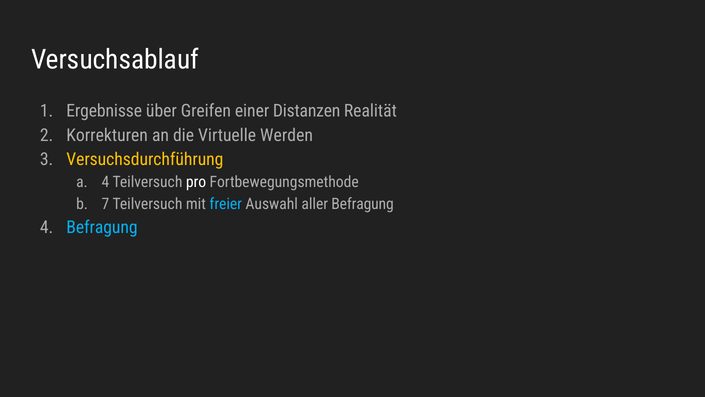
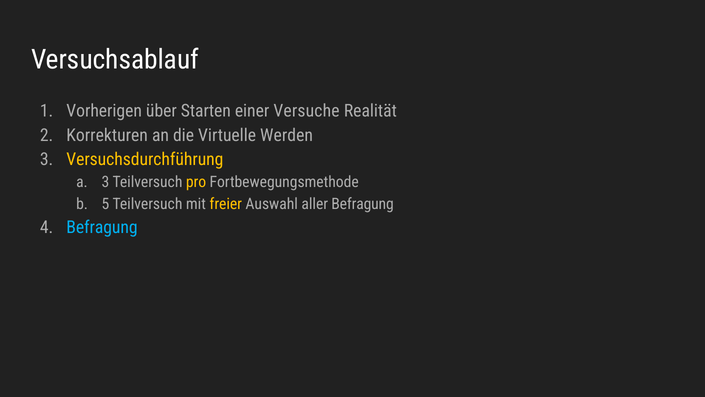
Ergebnisse: Ergebnisse -> Vorherigen (104, 111)
Greifen: Greifen -> Starten (206, 111)
Distanzen: Distanzen -> Versuche (307, 111)
4: 4 -> 3 (105, 182)
pro colour: white -> yellow (196, 182)
7: 7 -> 5 (105, 204)
freier colour: light blue -> yellow (226, 204)
